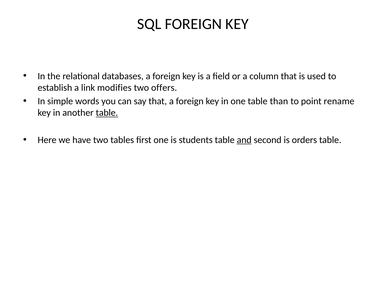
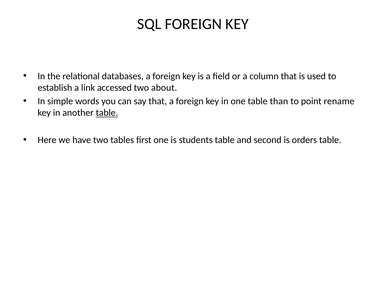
modifies: modifies -> accessed (114, 88)
offers: offers -> about (164, 88)
and underline: present -> none (244, 140)
